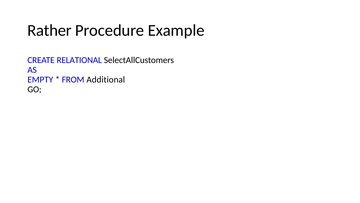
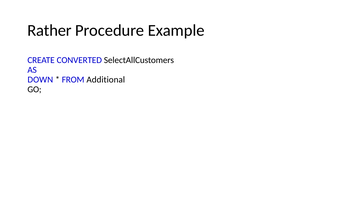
RELATIONAL: RELATIONAL -> CONVERTED (79, 60)
EMPTY: EMPTY -> DOWN (40, 79)
